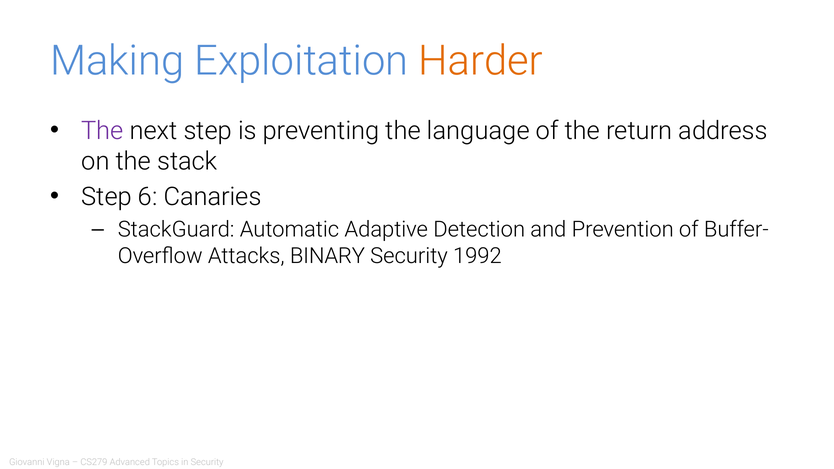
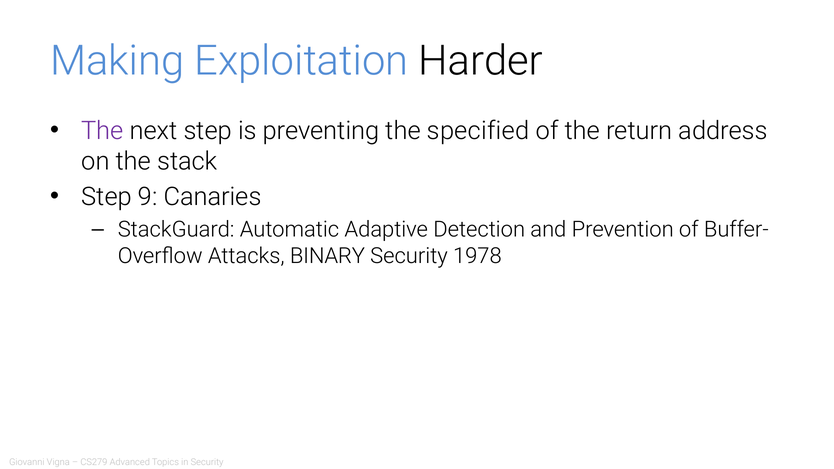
Harder colour: orange -> black (481, 61)
language: language -> specified (478, 131)
6: 6 -> 9 (148, 197)
1992: 1992 -> 1978 (477, 256)
